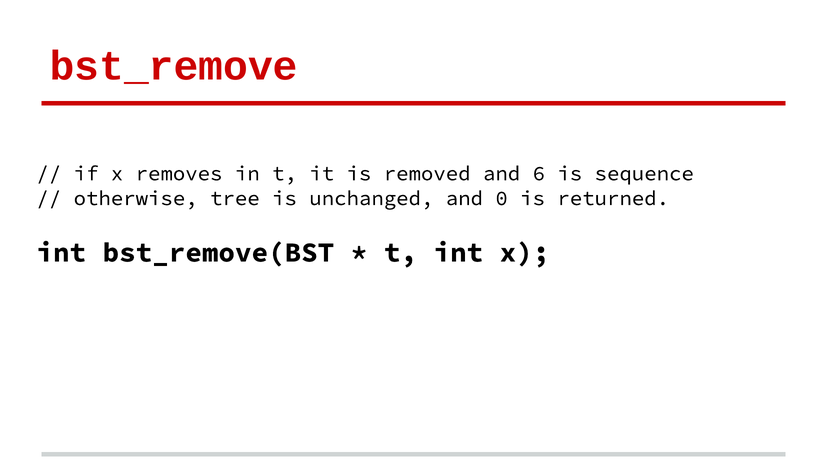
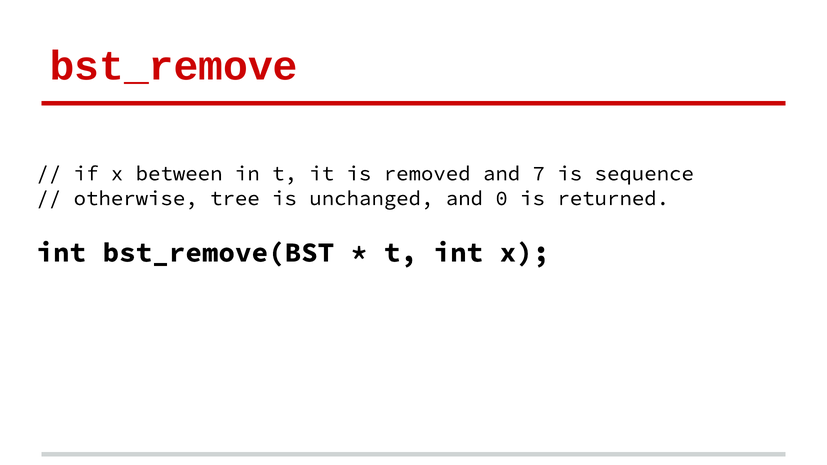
removes: removes -> between (179, 174)
6: 6 -> 7 (539, 174)
